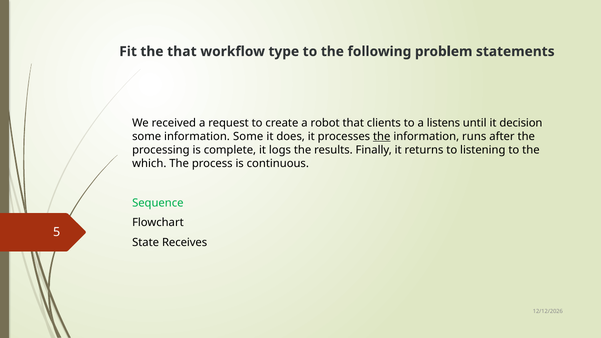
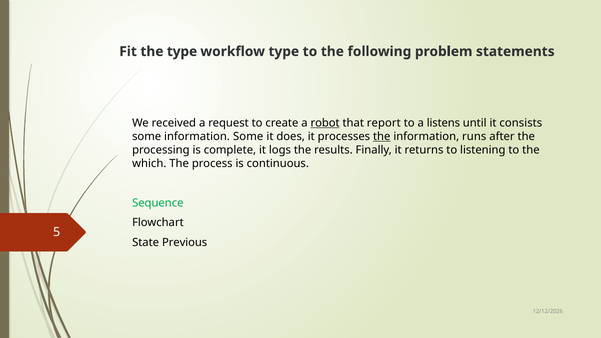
the that: that -> type (182, 52)
robot underline: none -> present (325, 123)
clients: clients -> report (384, 123)
decision: decision -> consists (521, 123)
Receives: Receives -> Previous (185, 243)
